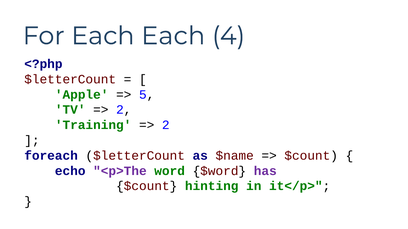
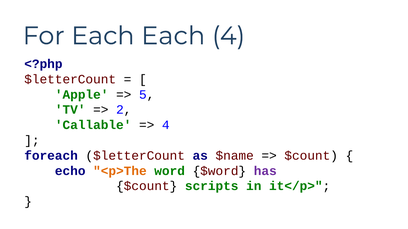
Training: Training -> Callable (93, 125)
2: 2 -> 4 (166, 125)
<p>The colour: purple -> orange (120, 171)
hinting: hinting -> scripts (212, 187)
